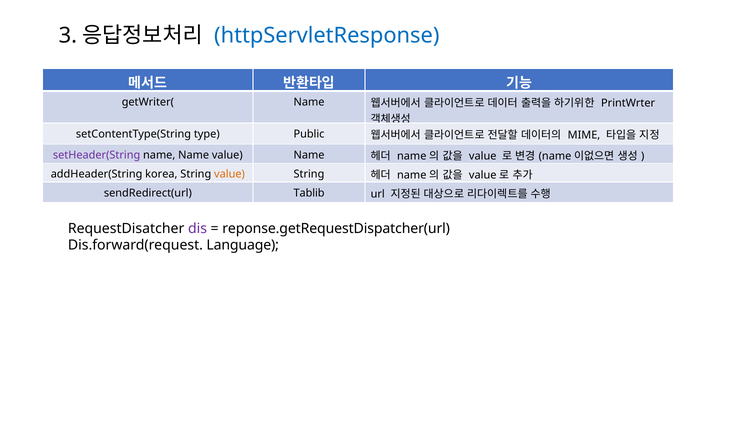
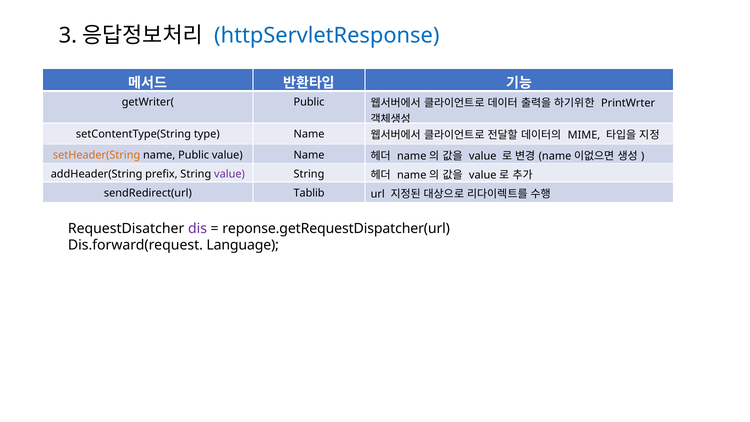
getWriter( Name: Name -> Public (309, 102)
type Public: Public -> Name (309, 134)
setHeader(String colour: purple -> orange (97, 155)
name Name: Name -> Public (194, 155)
korea: korea -> prefix (161, 174)
value colour: orange -> purple (229, 174)
